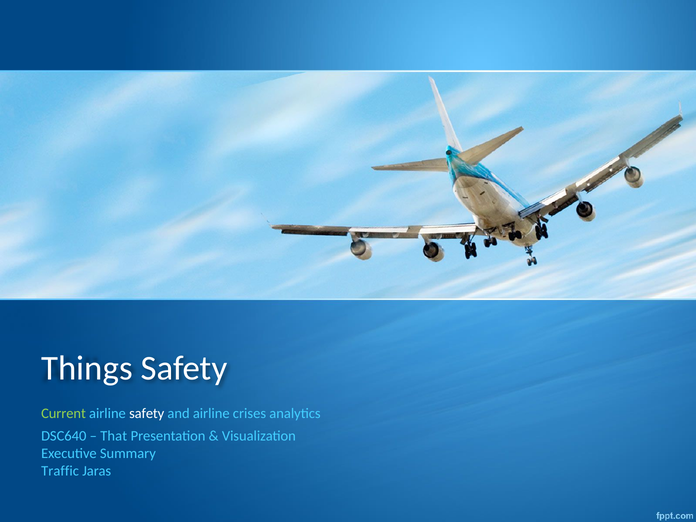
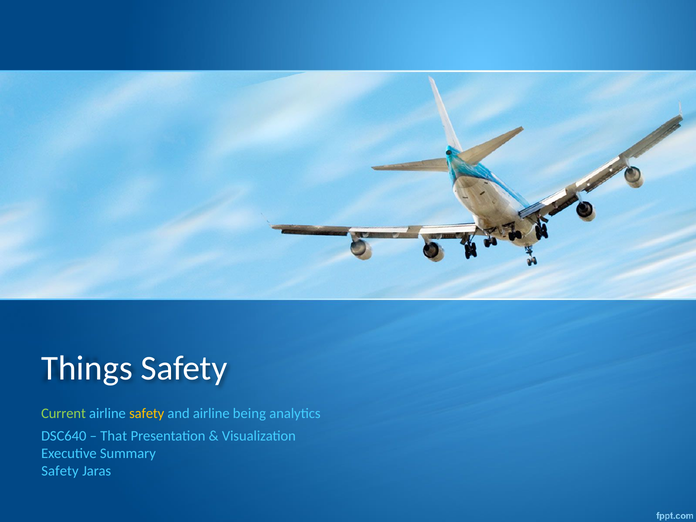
safety colour: white -> yellow (147, 414)
crises: crises -> being (249, 414)
Traffic: Traffic -> Safety (60, 471)
